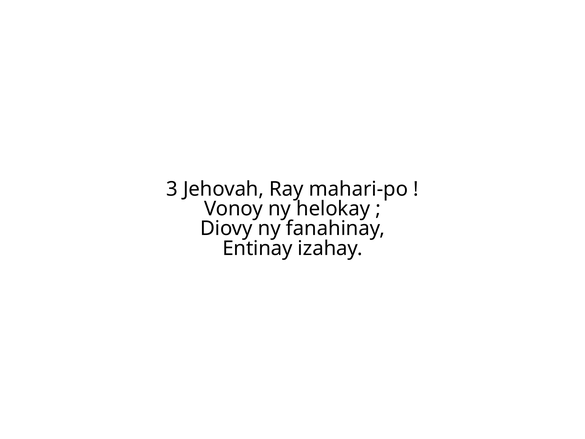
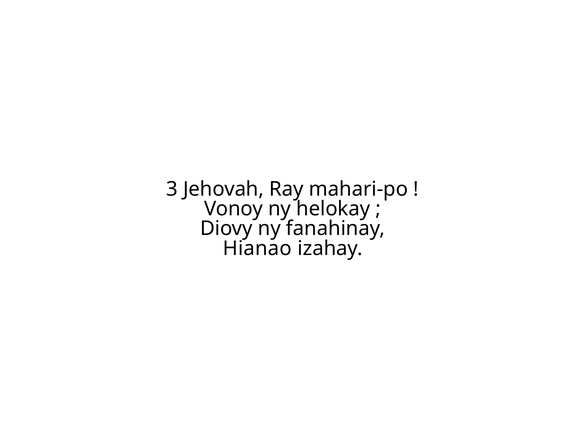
Entinay: Entinay -> Hianao (257, 248)
